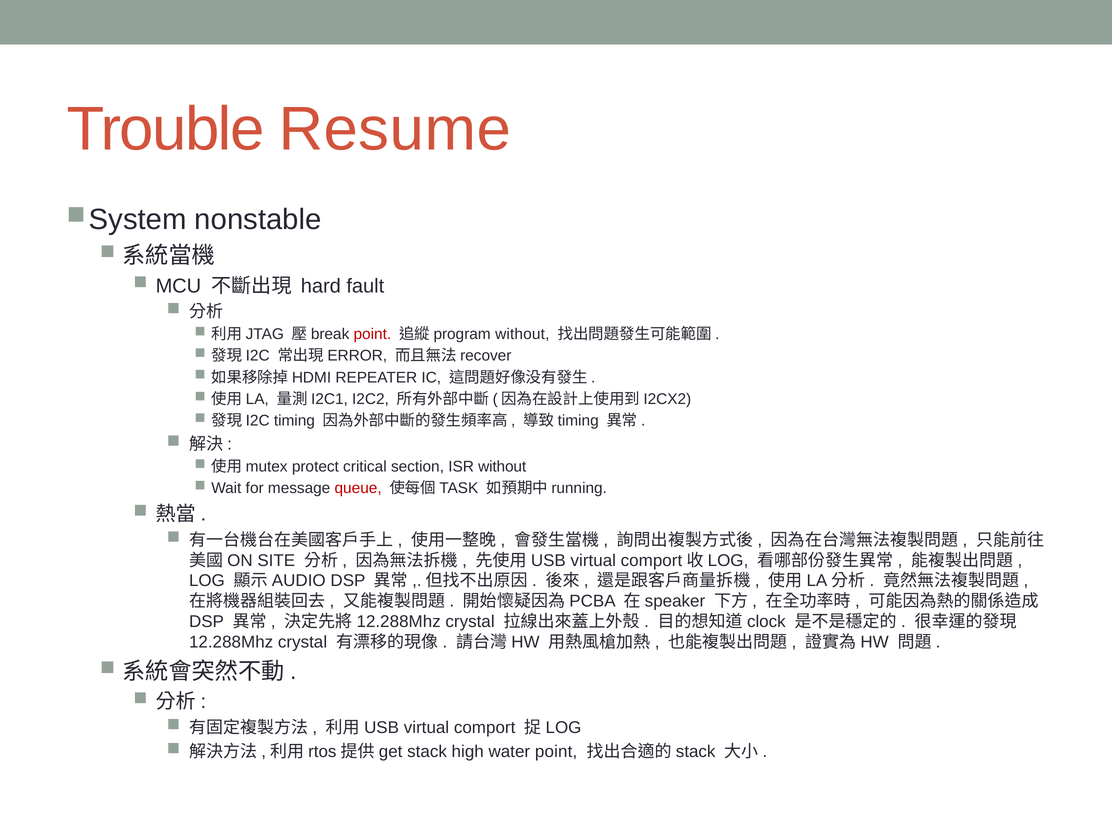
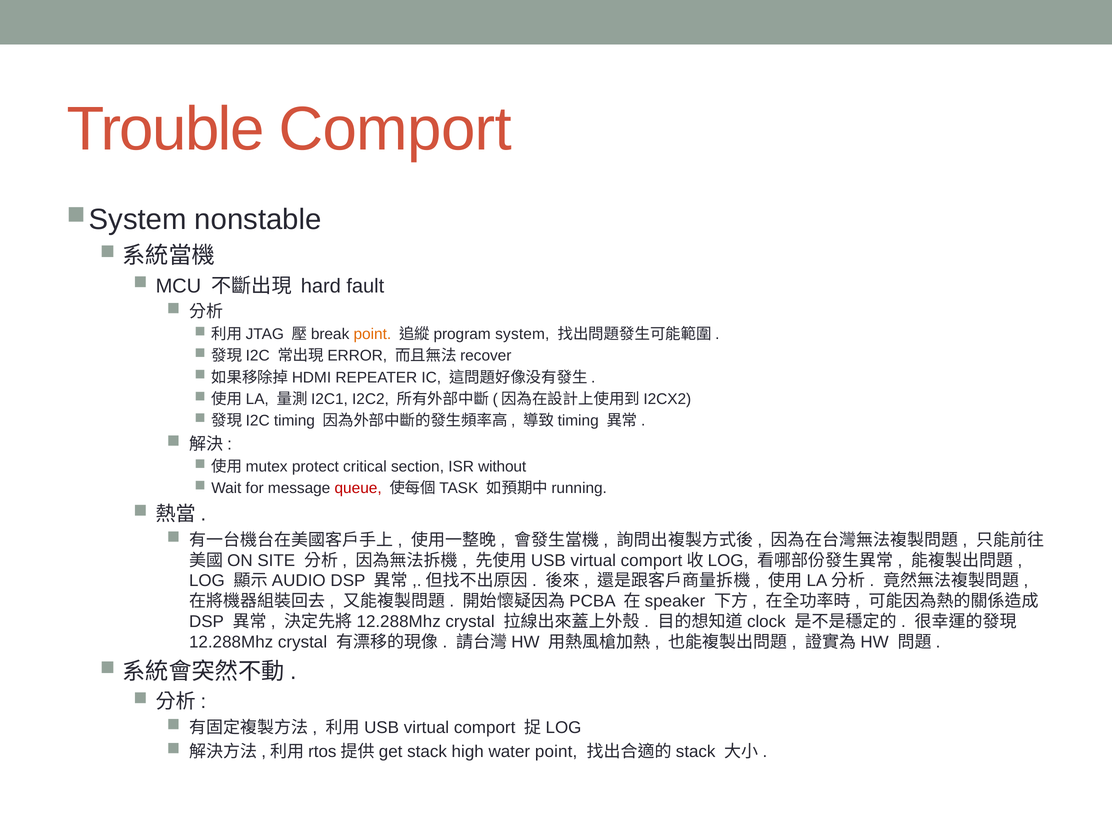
Trouble Resume: Resume -> Comport (395, 129)
point colour: red -> orange (372, 334)
without: without -> system (522, 334)
